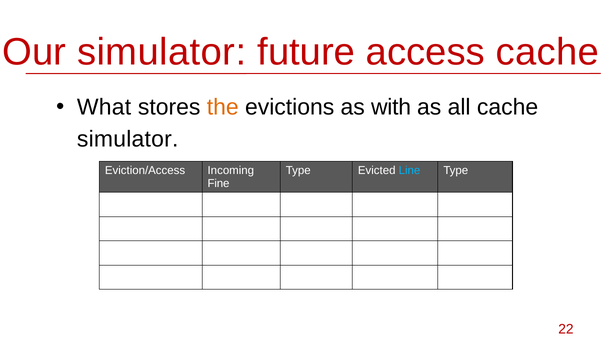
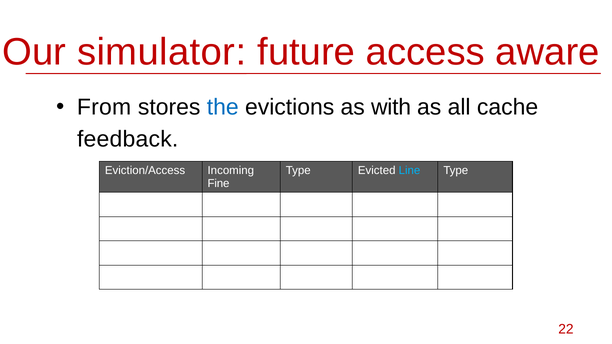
access cache: cache -> aware (547, 52)
What: What -> From (104, 107)
the colour: orange -> blue (223, 107)
simulator: simulator -> feedback (128, 139)
